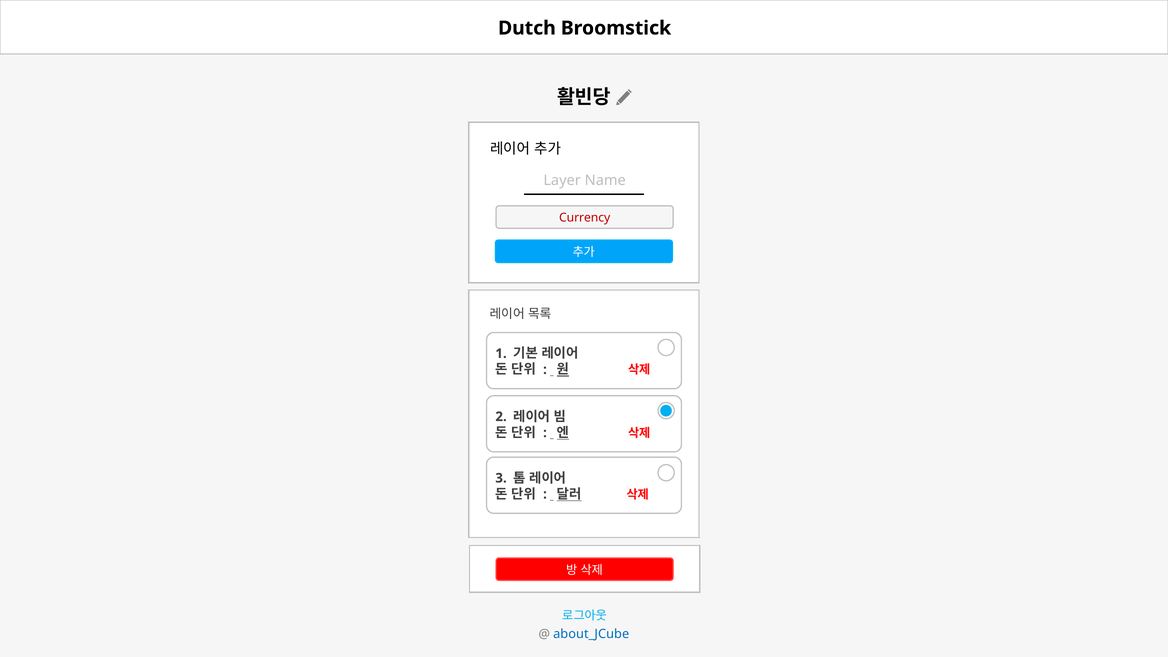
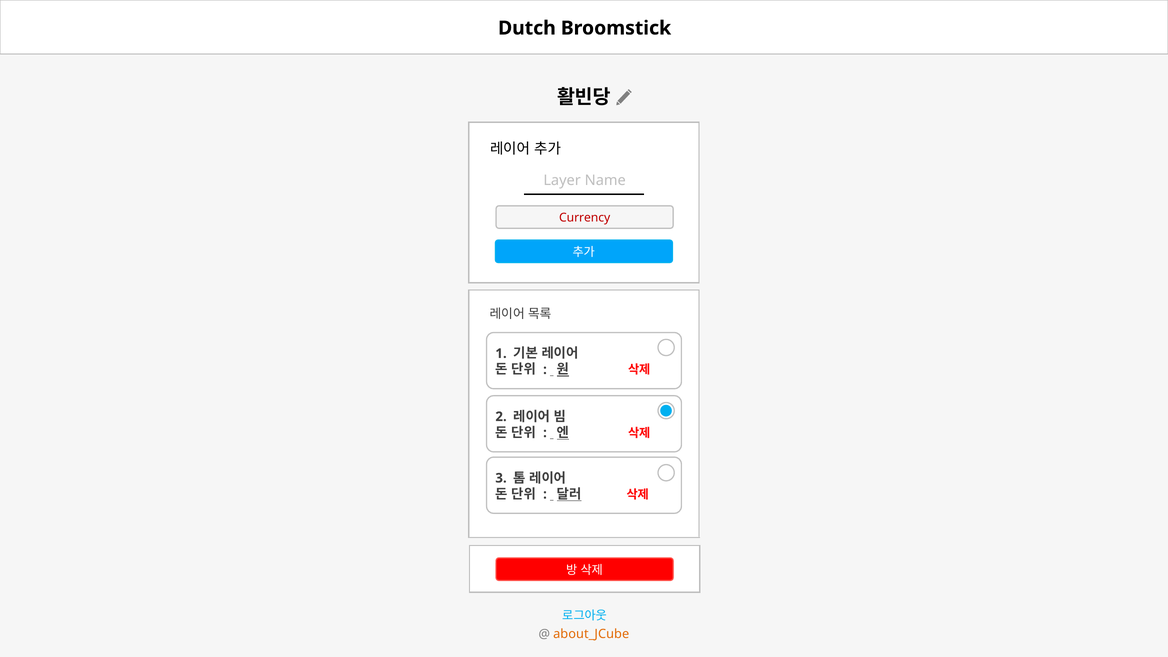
about_JCube colour: blue -> orange (591, 634)
